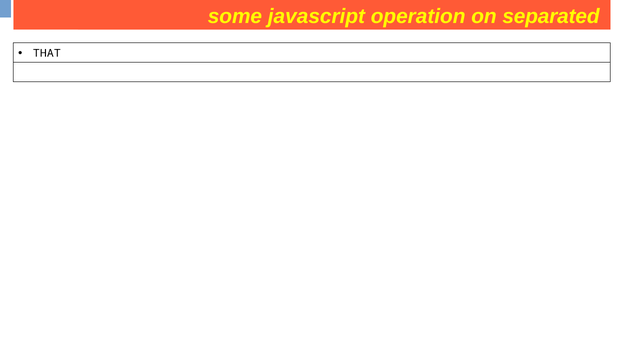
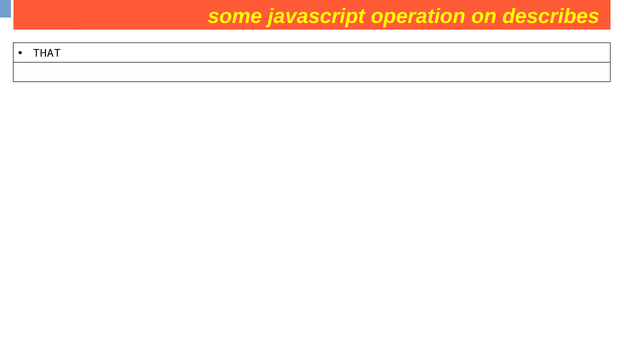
separated: separated -> describes (551, 16)
